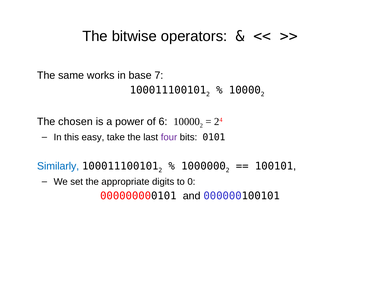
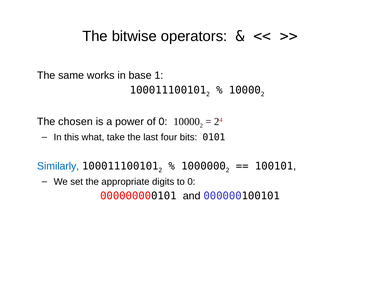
7: 7 -> 1 (159, 75)
of 6: 6 -> 0 (163, 122)
easy: easy -> what (93, 137)
four colour: purple -> black (169, 137)
